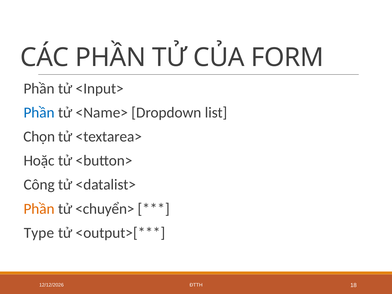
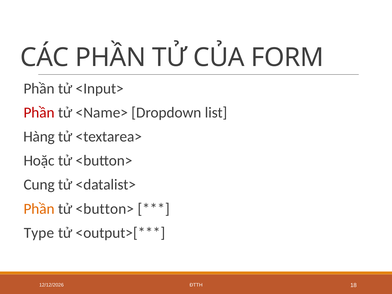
Phần colour: blue -> red (39, 113)
Chọn: Chọn -> Hàng (39, 137)
Công: Công -> Cung (39, 185)
<chuyển>: <chuyển> -> <button> (105, 209)
